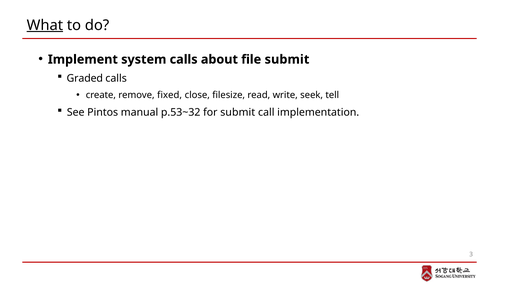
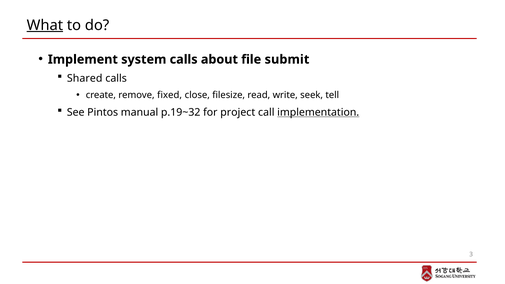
Graded: Graded -> Shared (85, 78)
p.53~32: p.53~32 -> p.19~32 (181, 112)
for submit: submit -> project (238, 112)
implementation underline: none -> present (318, 112)
